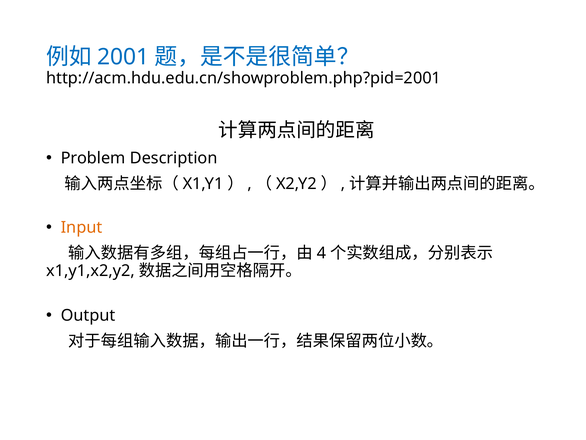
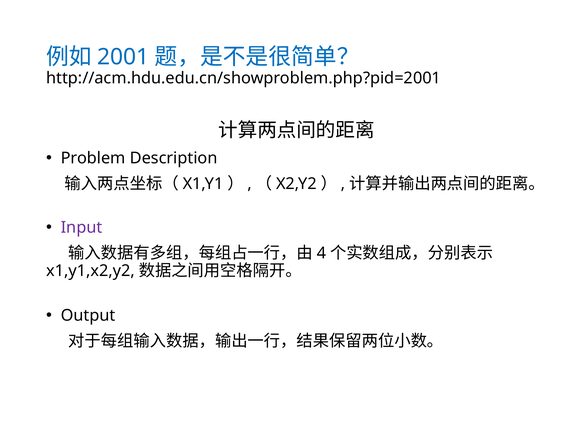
Input colour: orange -> purple (82, 227)
